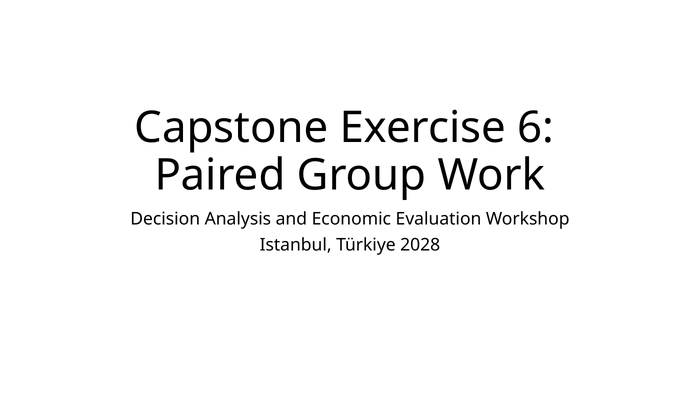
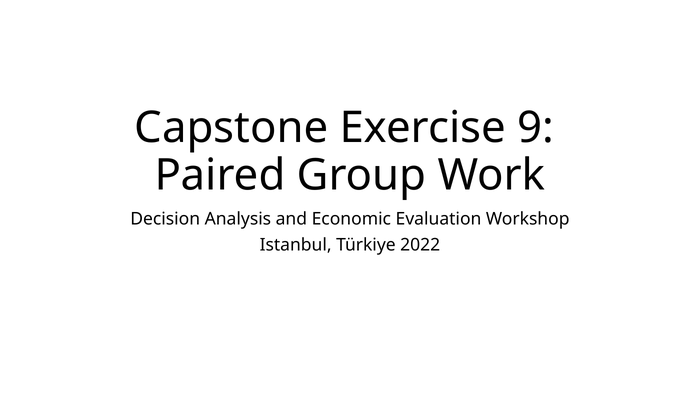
6: 6 -> 9 (536, 128)
2028: 2028 -> 2022 (420, 245)
